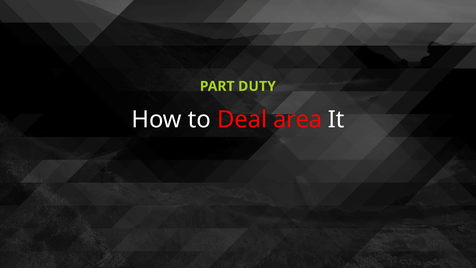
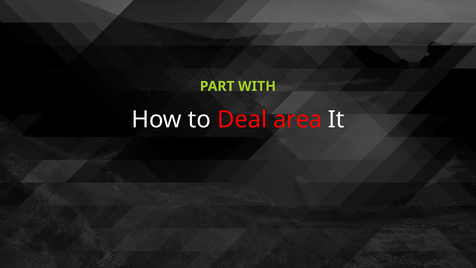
DUTY: DUTY -> WITH (257, 86)
